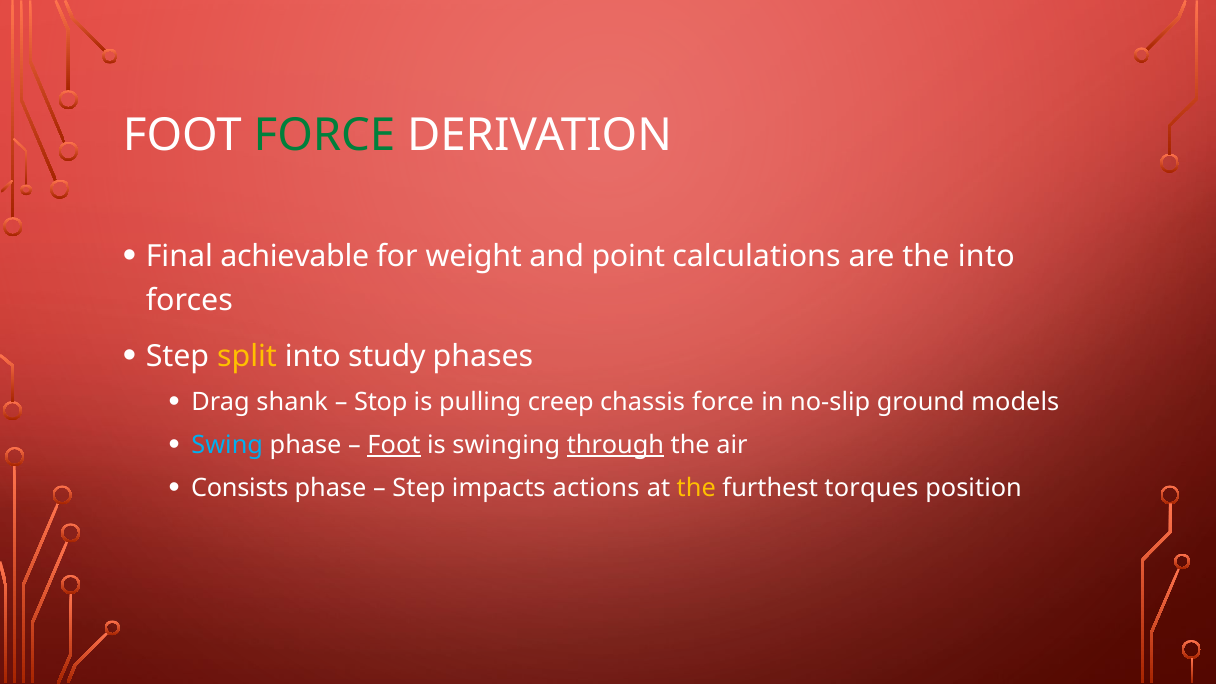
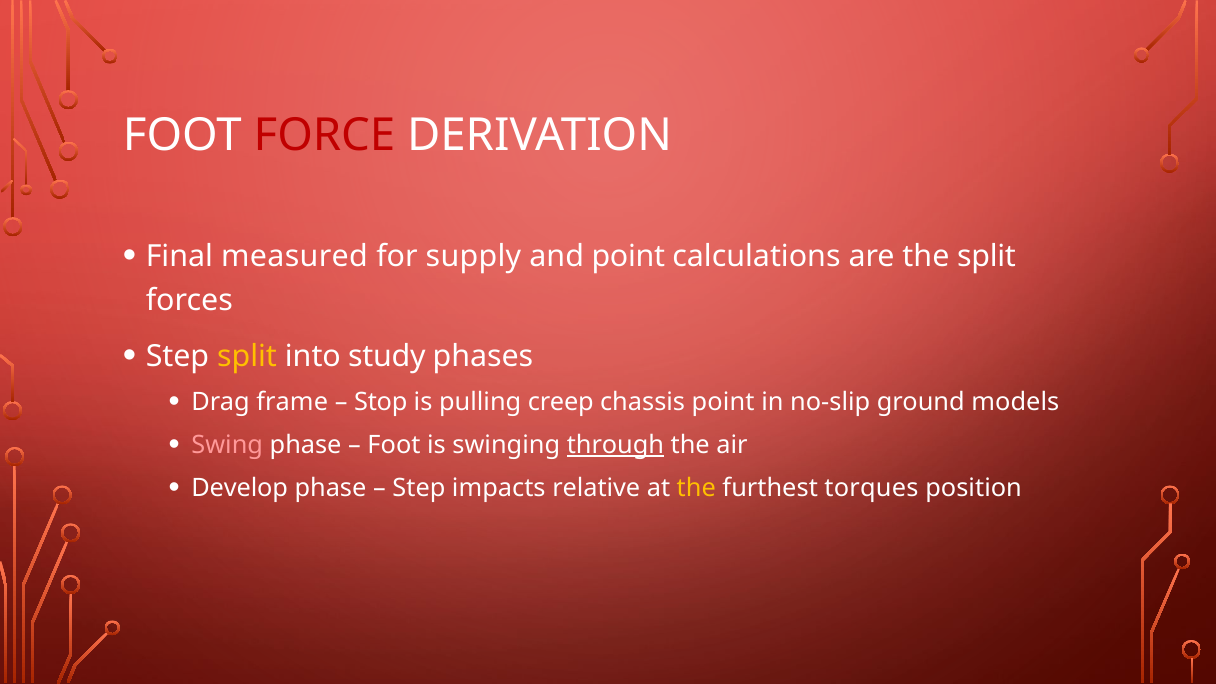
FORCE colour: green -> red (324, 135)
achievable: achievable -> measured (295, 257)
weight: weight -> supply (473, 257)
the into: into -> split (987, 257)
shank: shank -> frame (292, 402)
chassis force: force -> point (723, 402)
Swing colour: light blue -> pink (227, 445)
Foot underline: present -> none (394, 445)
Consists: Consists -> Develop (240, 488)
actions: actions -> relative (596, 488)
